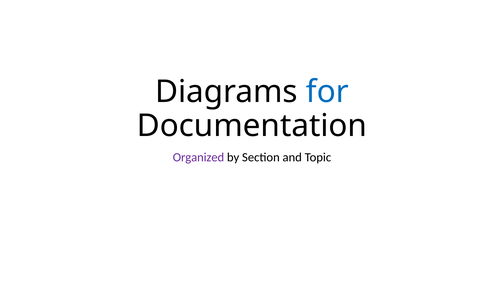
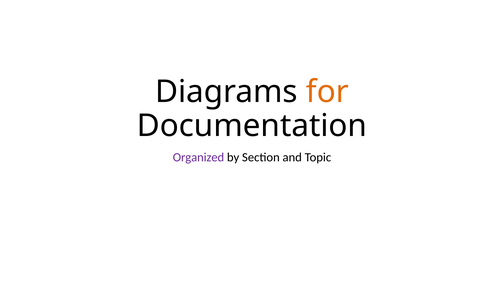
for colour: blue -> orange (327, 92)
